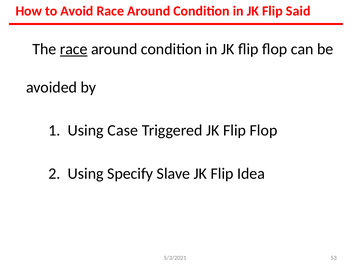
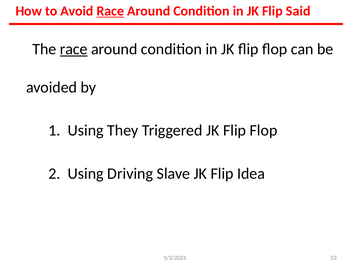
Race underline: none -> present (110, 11)
Case: Case -> They (123, 130)
Specify: Specify -> Driving (130, 173)
